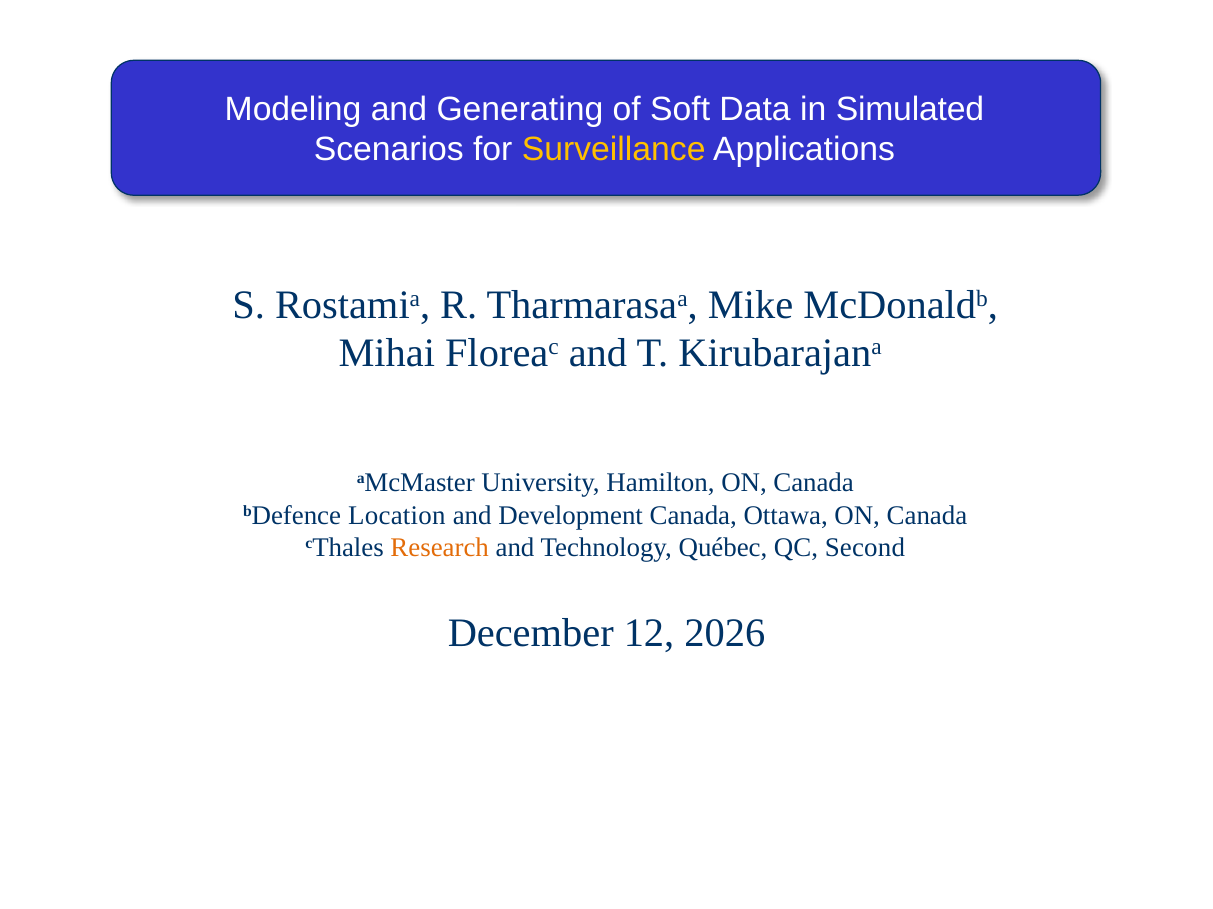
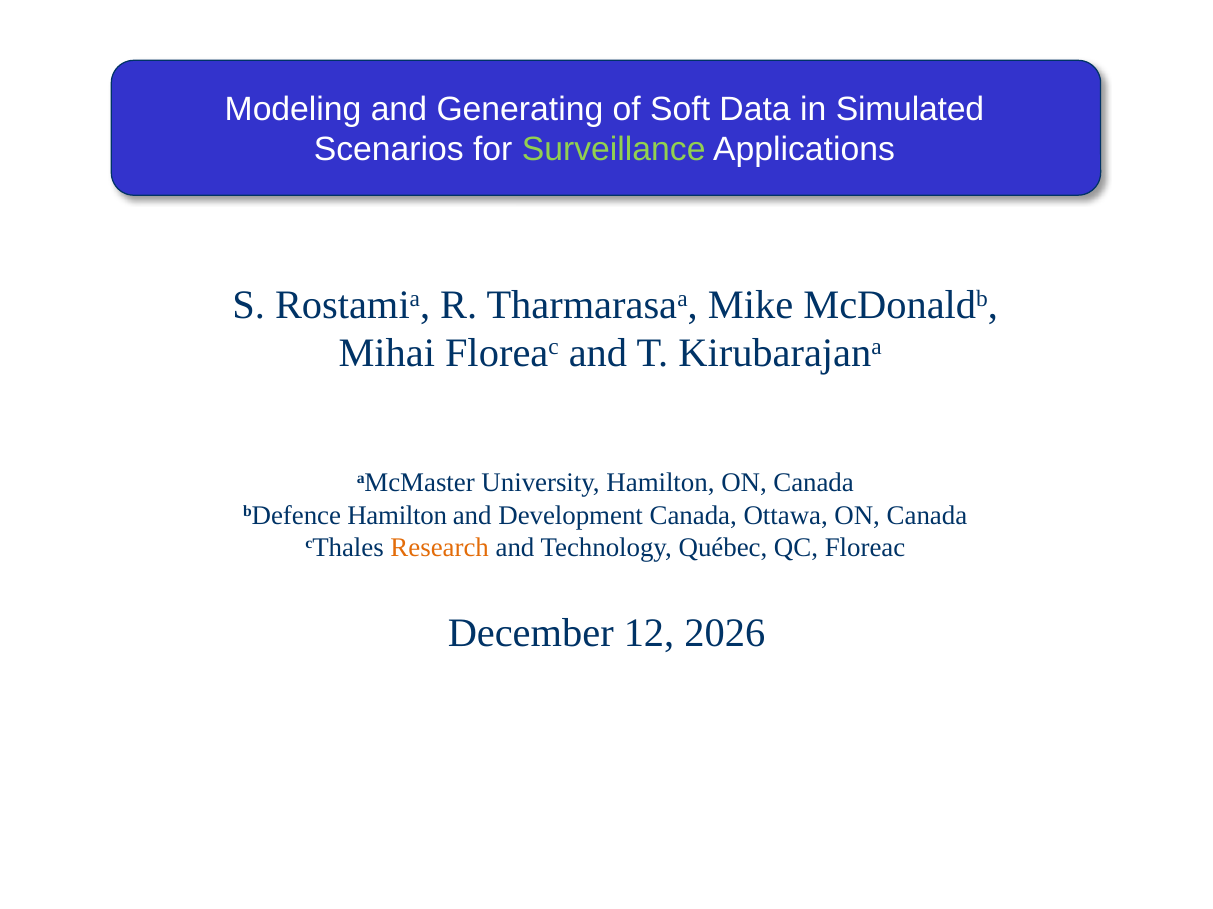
Surveillance colour: yellow -> light green (614, 149)
bDefence Location: Location -> Hamilton (397, 516)
QC Second: Second -> Floreac (865, 548)
